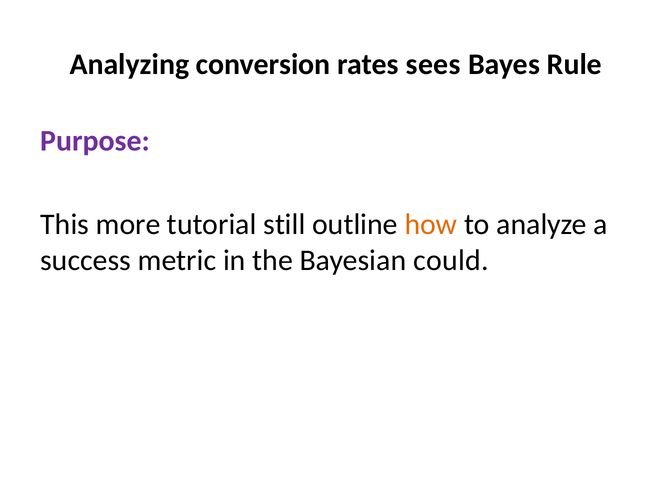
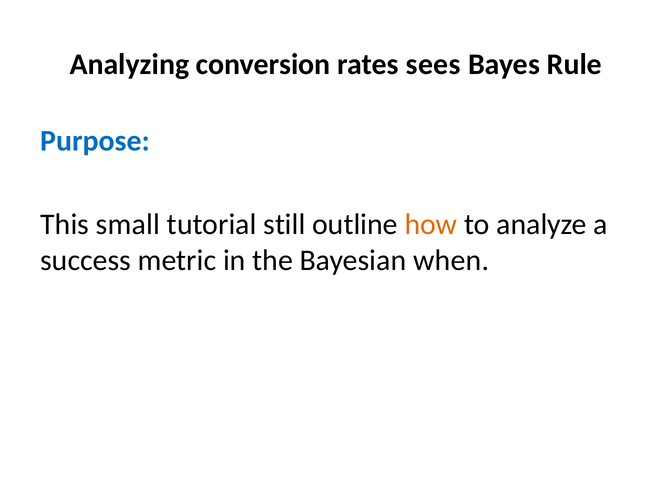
Purpose colour: purple -> blue (95, 141)
more: more -> small (128, 225)
could: could -> when (451, 260)
